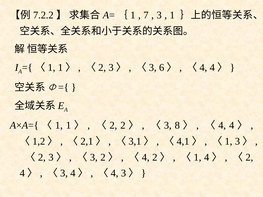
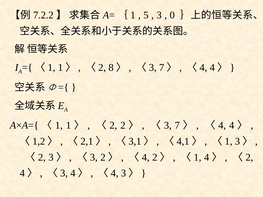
7: 7 -> 5 (146, 15)
1: 1 -> 0 (172, 15)
3: 3 -> 8 (111, 68)
6: 6 -> 7 (162, 68)
8: 8 -> 7 (177, 126)
